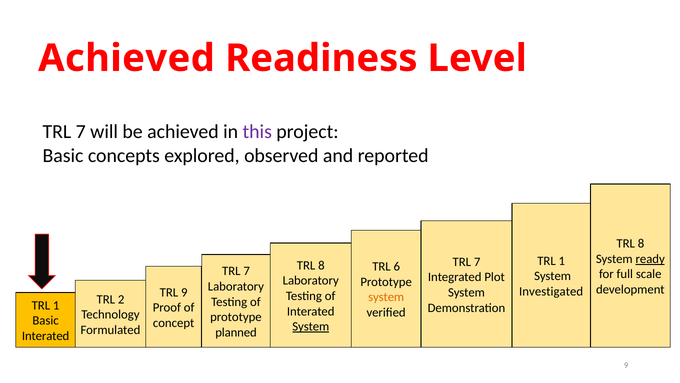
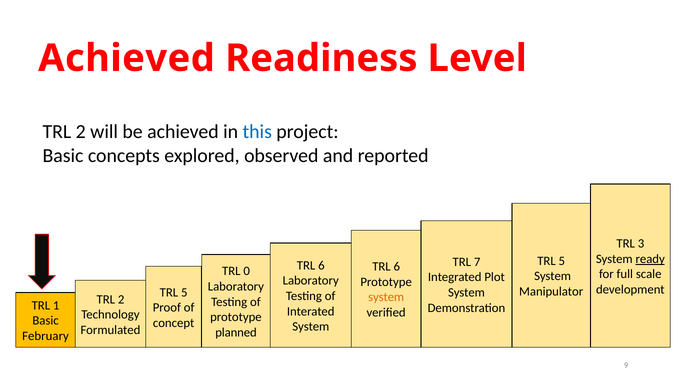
7: 7 -> 2 (81, 131)
this colour: purple -> blue (257, 131)
8: 8 -> 3 (641, 243)
1: 1 -> 5 (562, 261)
8: 8 -> 6 (321, 265)
7: 7 -> 0 (247, 271)
Investigated: Investigated -> Manipulator (551, 291)
9: 9 -> 5 (184, 292)
System underline: present -> none (311, 326)
Interated: Interated -> February (46, 336)
